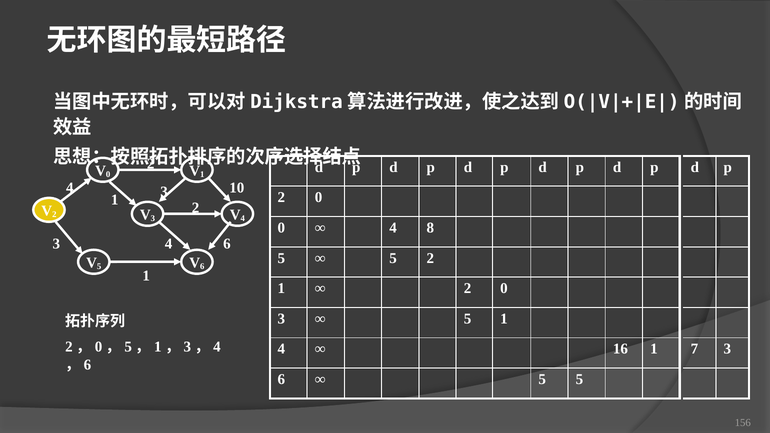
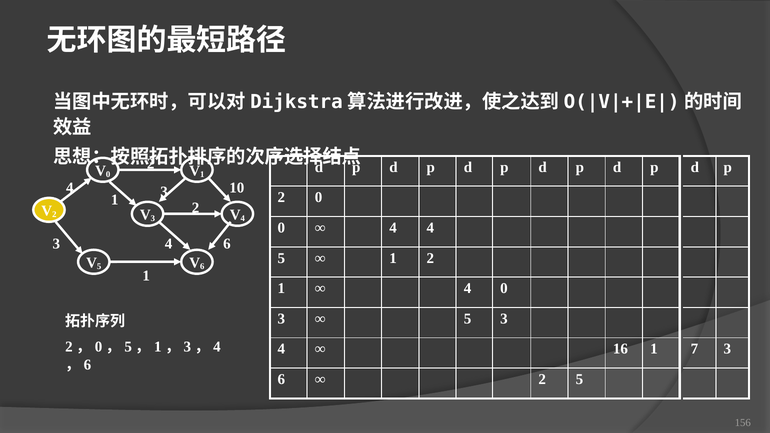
4 8: 8 -> 4 (430, 228)
5: 5 -> 1 (393, 258)
2: 2 -> 4 (468, 288)
5 1: 1 -> 3 (504, 319)
5: 5 -> 2 (542, 379)
